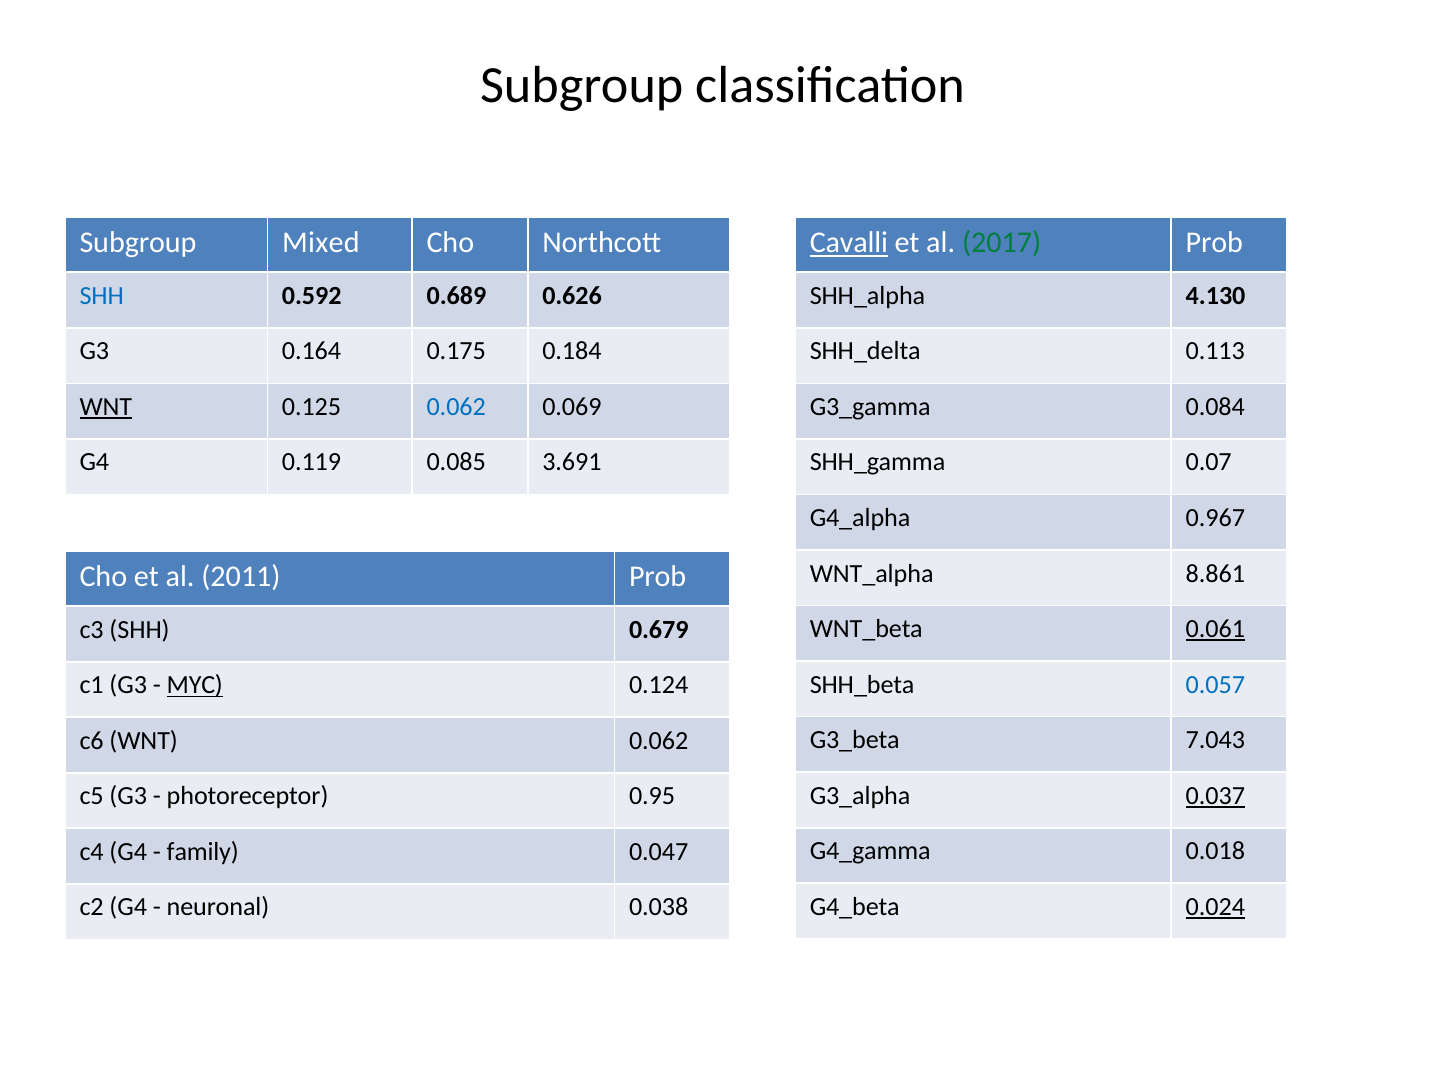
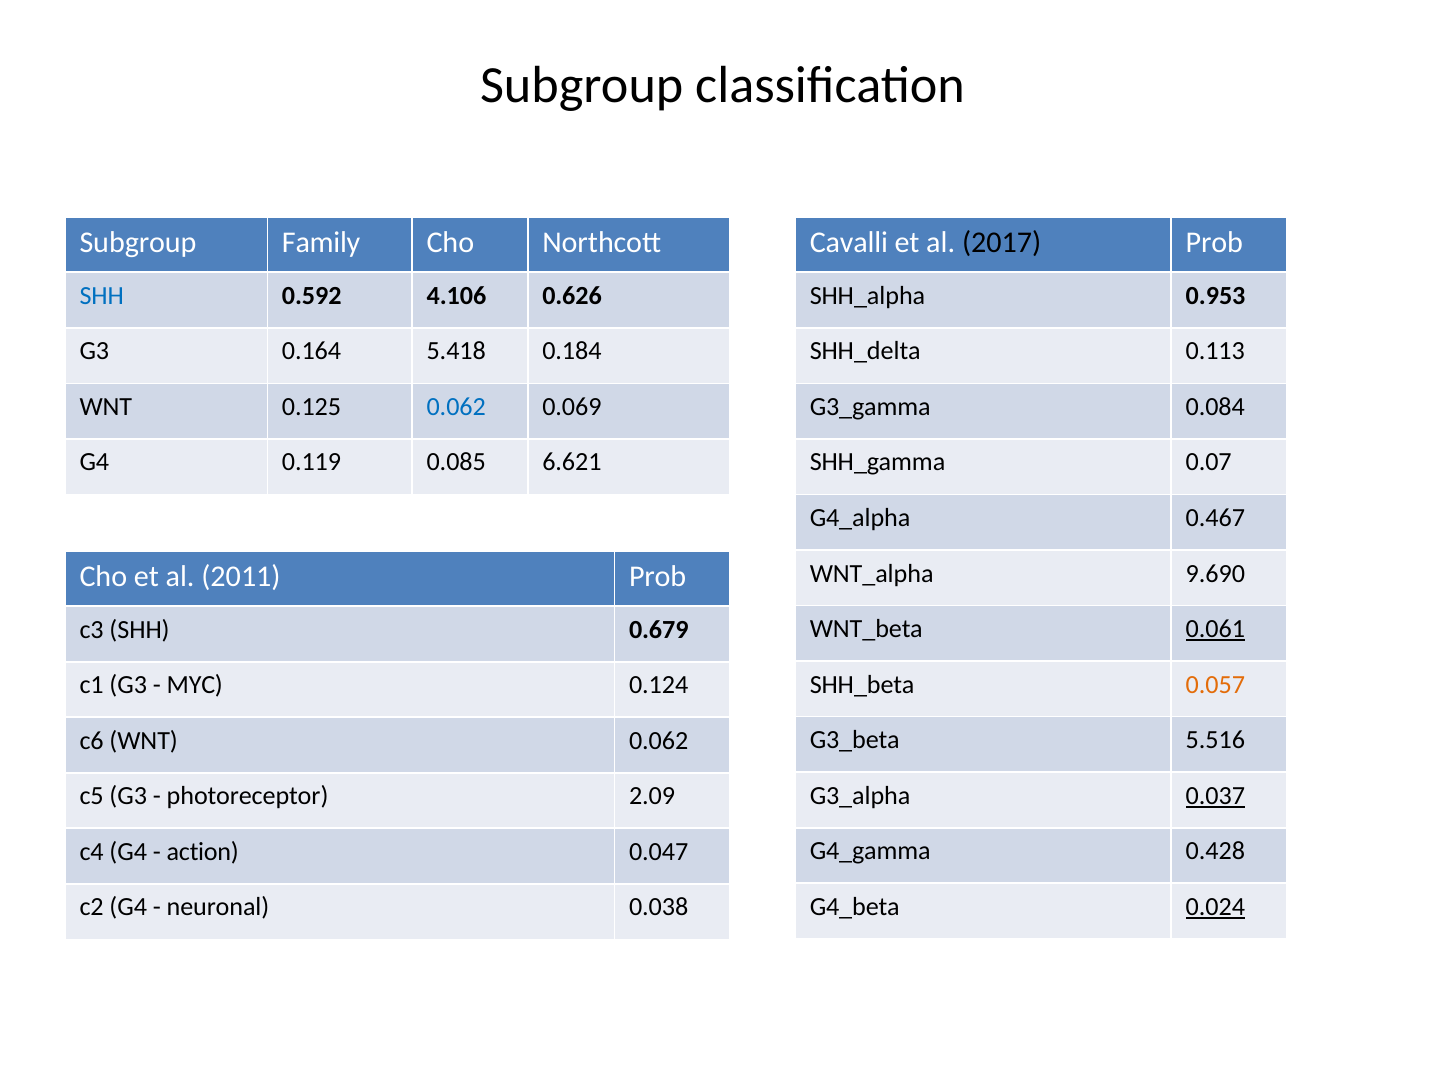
Mixed: Mixed -> Family (321, 243)
Cavalli underline: present -> none (849, 243)
2017 colour: green -> black (1002, 243)
0.689: 0.689 -> 4.106 (456, 296)
4.130: 4.130 -> 0.953 (1216, 296)
0.175: 0.175 -> 5.418 (456, 351)
WNT underline: present -> none (106, 407)
3.691: 3.691 -> 6.621 (572, 463)
0.967: 0.967 -> 0.467 (1215, 518)
8.861: 8.861 -> 9.690 (1215, 574)
0.057 colour: blue -> orange (1215, 685)
MYC underline: present -> none (195, 685)
7.043: 7.043 -> 5.516 (1215, 740)
0.95: 0.95 -> 2.09 (652, 797)
0.018: 0.018 -> 0.428 (1215, 852)
family: family -> action (203, 852)
